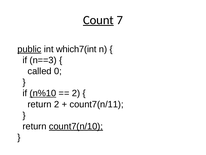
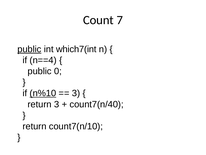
Count underline: present -> none (98, 20)
n==3: n==3 -> n==4 (43, 60)
called: called -> public (40, 71)
2: 2 -> 3 (76, 93)
return 2: 2 -> 3 (57, 104)
count7(n/11: count7(n/11 -> count7(n/40 (97, 104)
count7(n/10 underline: present -> none (76, 126)
